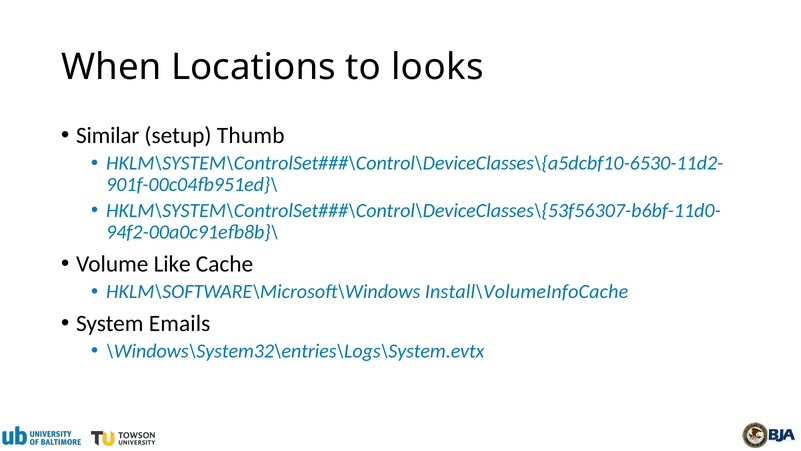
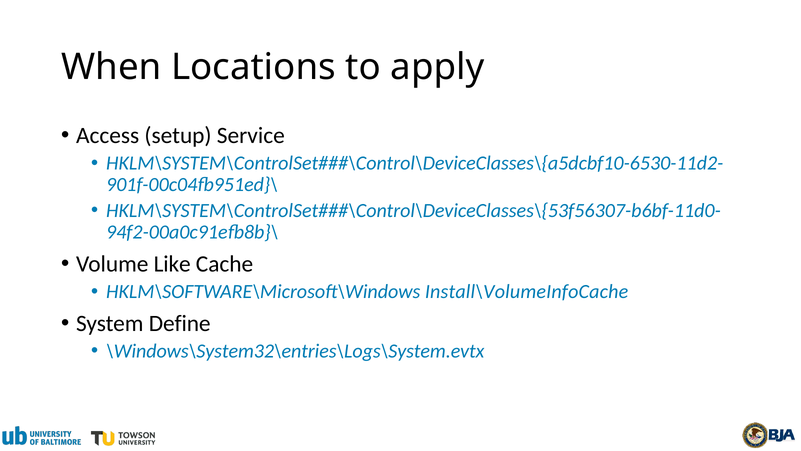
looks: looks -> apply (438, 67)
Similar: Similar -> Access (108, 135)
Thumb: Thumb -> Service (251, 135)
Emails: Emails -> Define (180, 323)
